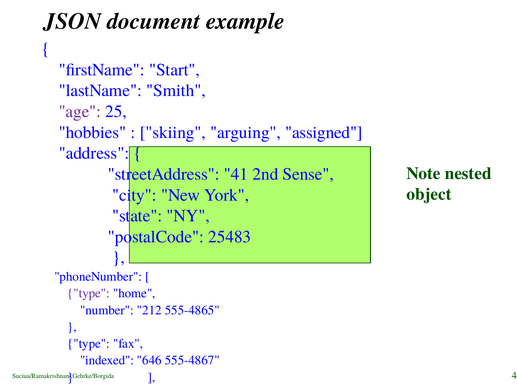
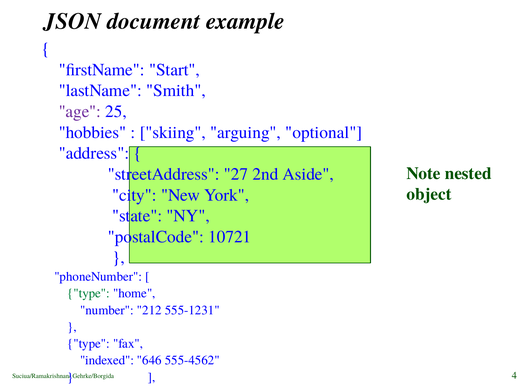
assigned: assigned -> optional (324, 132)
41: 41 -> 27 (236, 174)
Sense: Sense -> Aside (308, 174)
25483: 25483 -> 10721 (230, 237)
type colour: purple -> green (89, 293)
555-4865: 555-4865 -> 555-1231 (192, 310)
555-4867: 555-4867 -> 555-4562 (192, 360)
